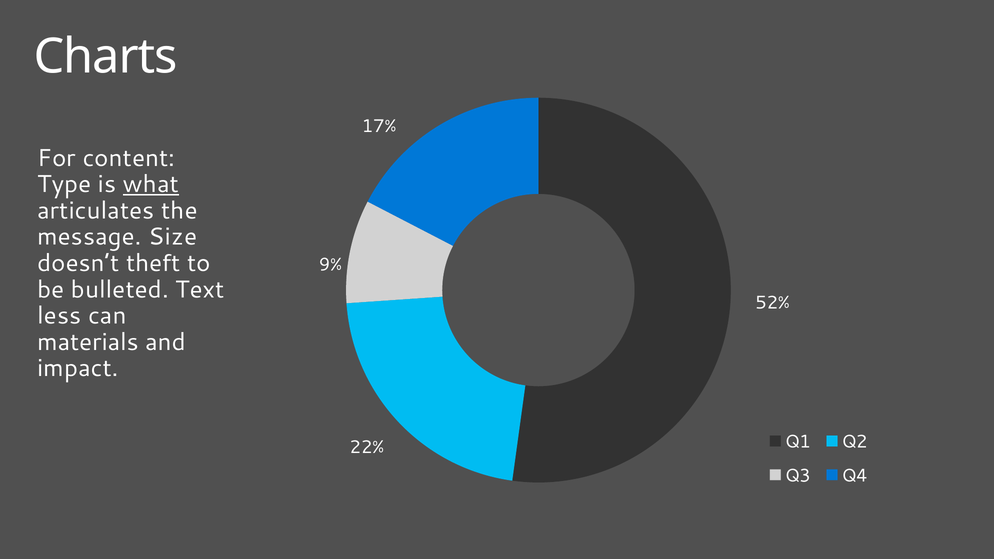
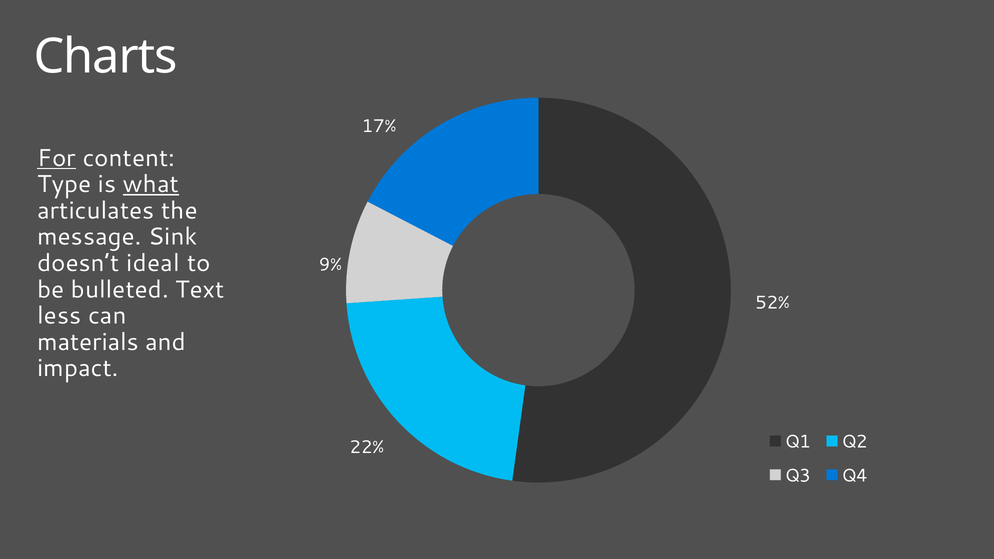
For underline: none -> present (57, 158)
Size: Size -> Sink (173, 237)
theft: theft -> ideal (153, 263)
